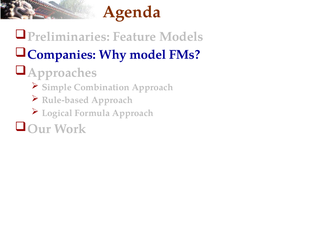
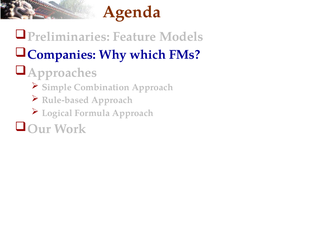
model: model -> which (148, 55)
